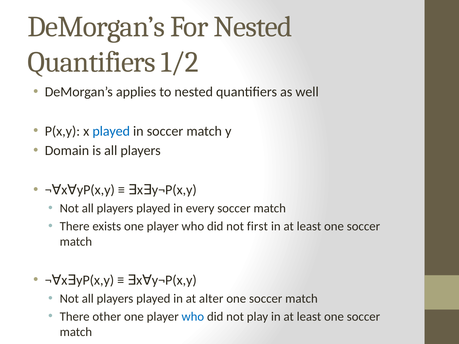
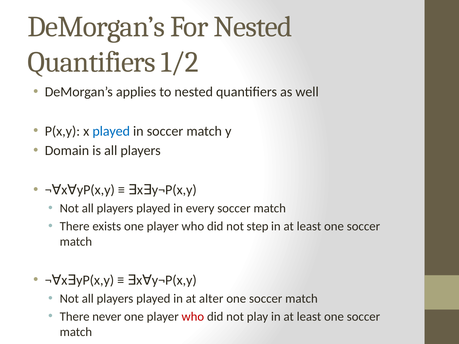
first: first -> step (258, 226)
other: other -> never (107, 317)
who colour: blue -> red (193, 317)
